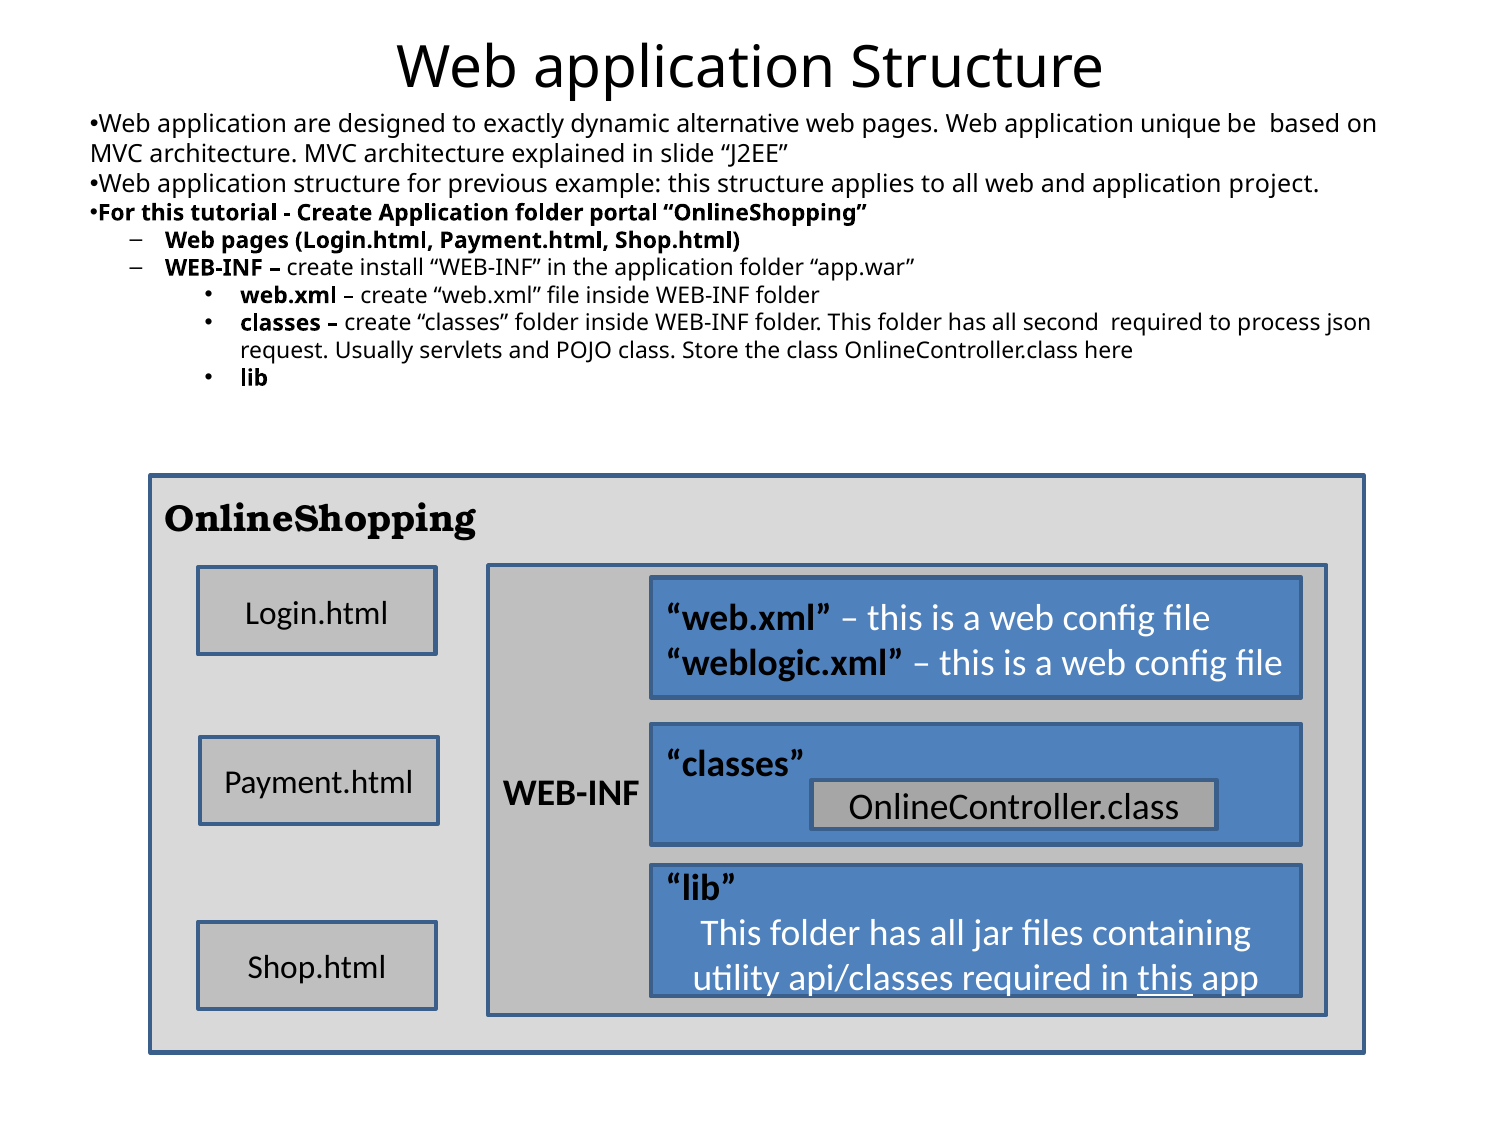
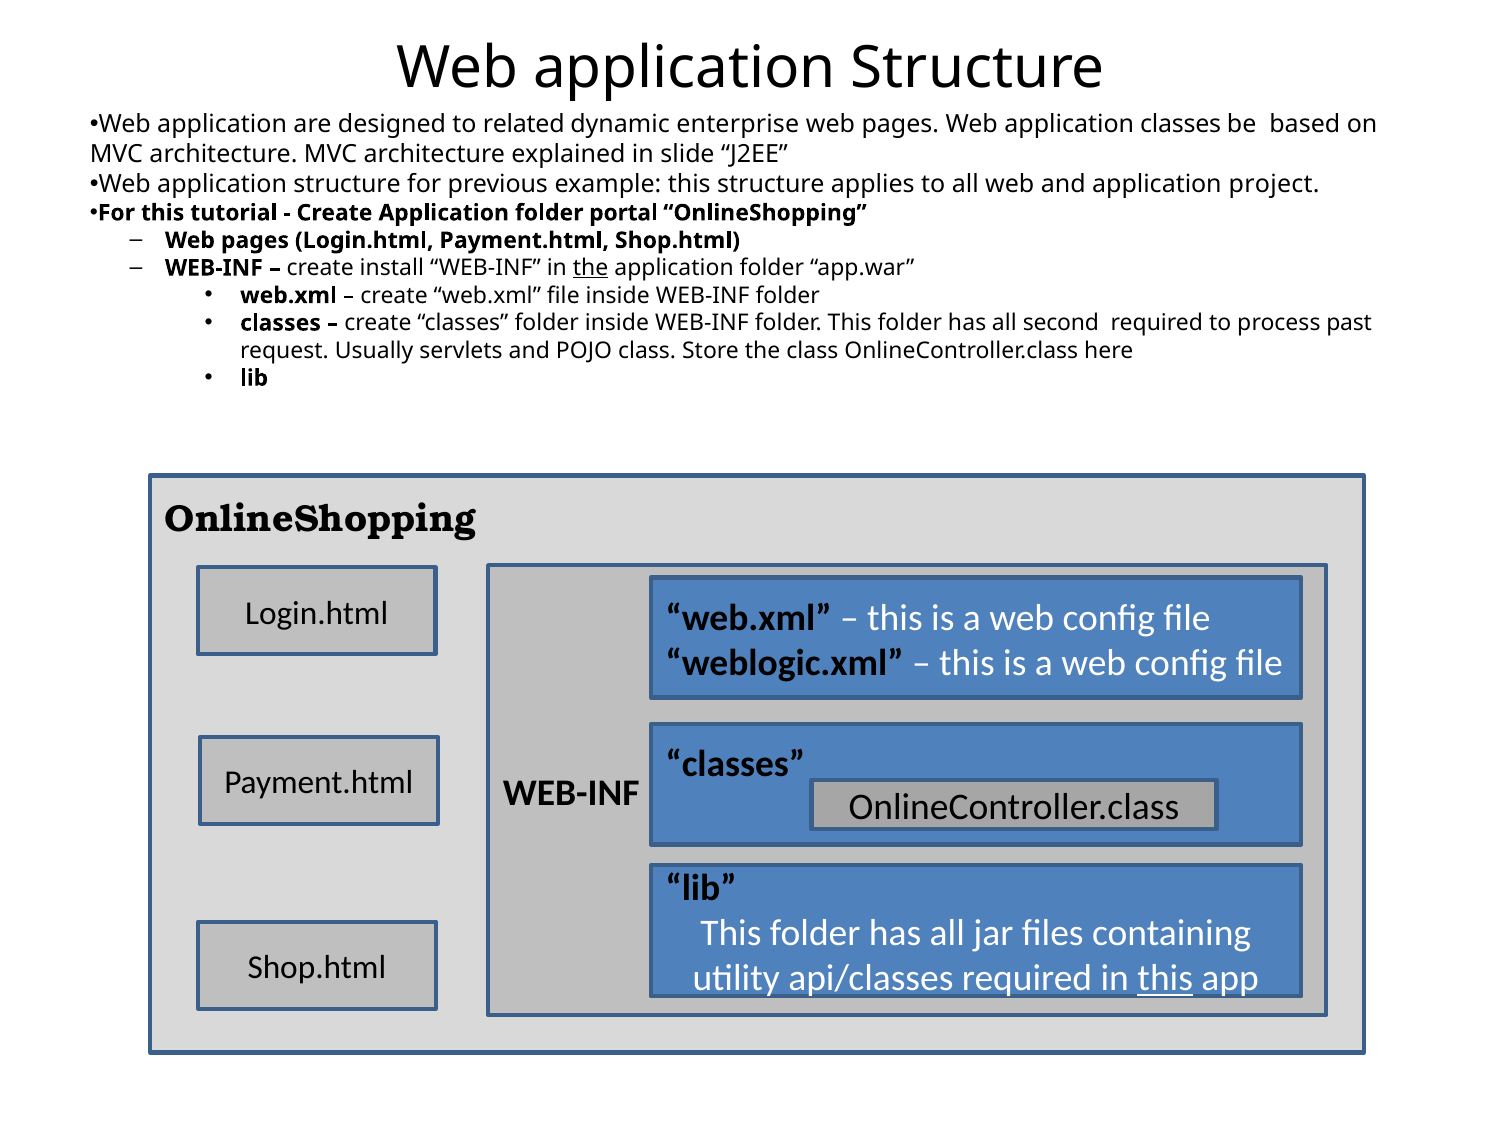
exactly: exactly -> related (524, 124)
alternative: alternative -> enterprise (738, 124)
application unique: unique -> classes (1181, 124)
the underline: none -> present (591, 268)
json: json -> past (1349, 323)
